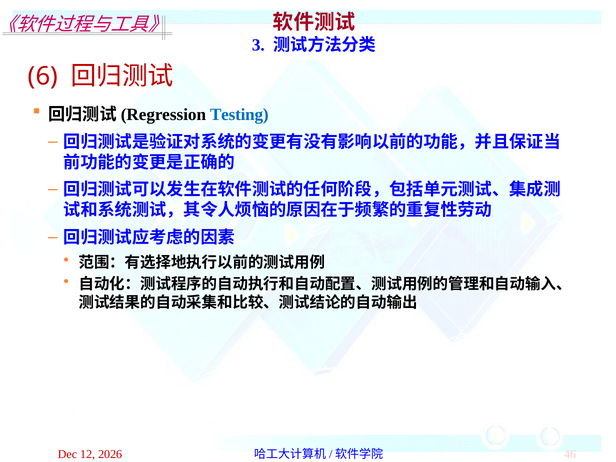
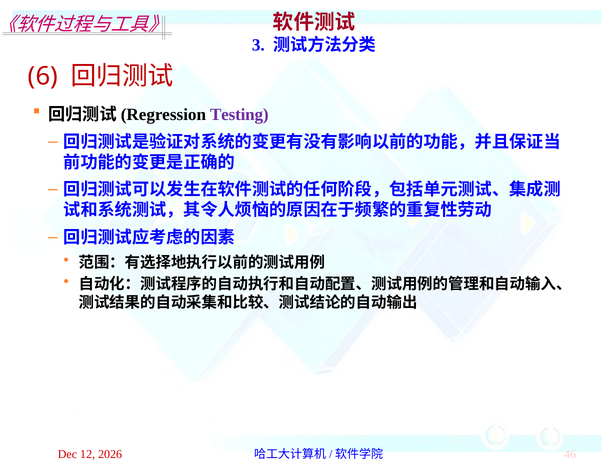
Testing colour: blue -> purple (239, 114)
